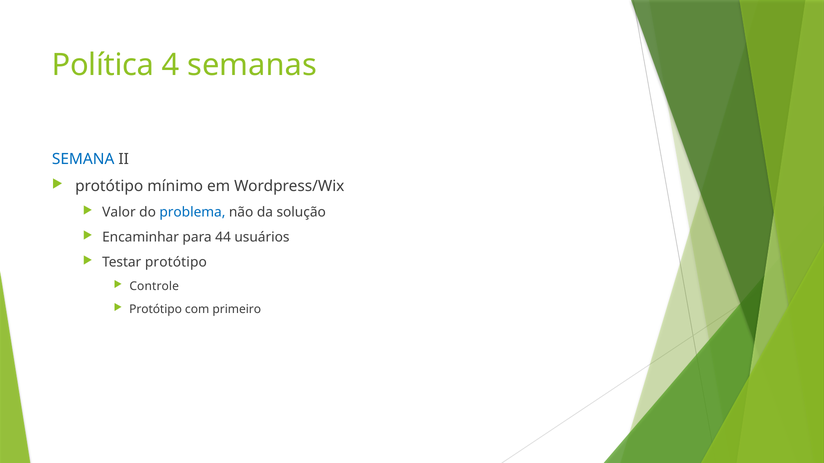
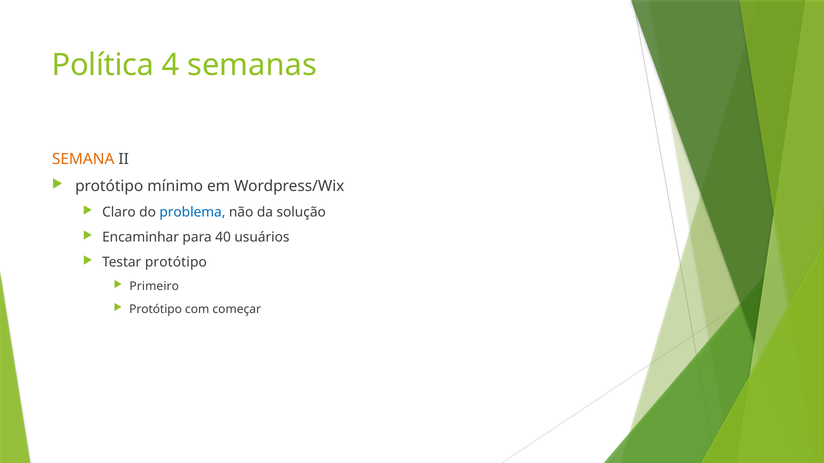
SEMANA colour: blue -> orange (83, 159)
Valor: Valor -> Claro (119, 213)
44: 44 -> 40 (223, 238)
Controle: Controle -> Primeiro (154, 287)
primeiro: primeiro -> começar (237, 310)
